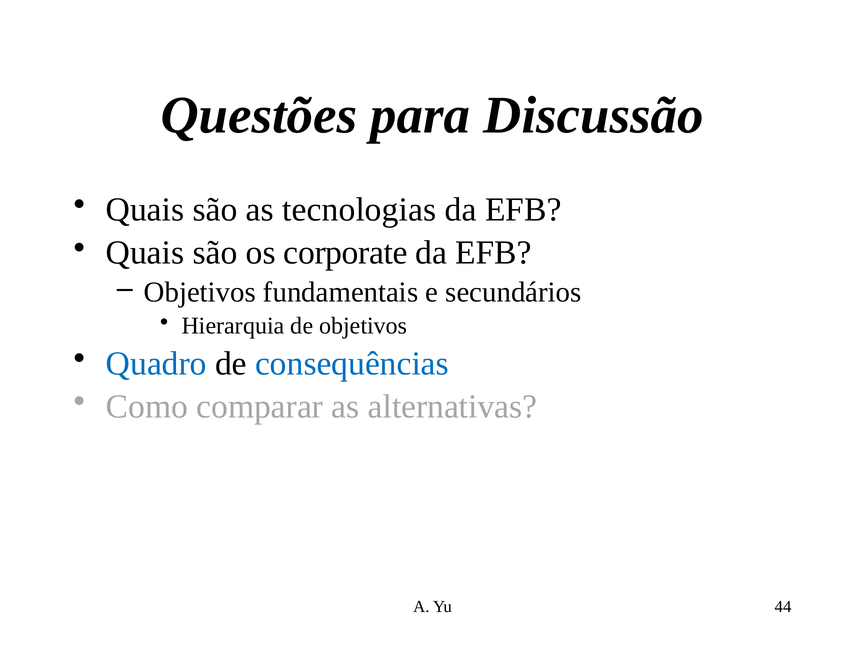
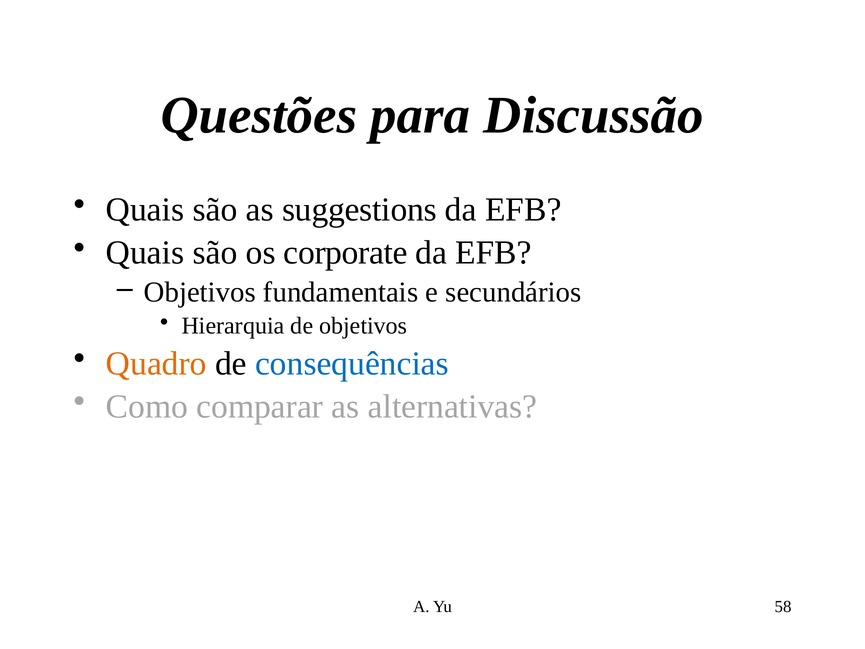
tecnologias: tecnologias -> suggestions (359, 210)
Quadro colour: blue -> orange (156, 364)
44: 44 -> 58 (783, 607)
